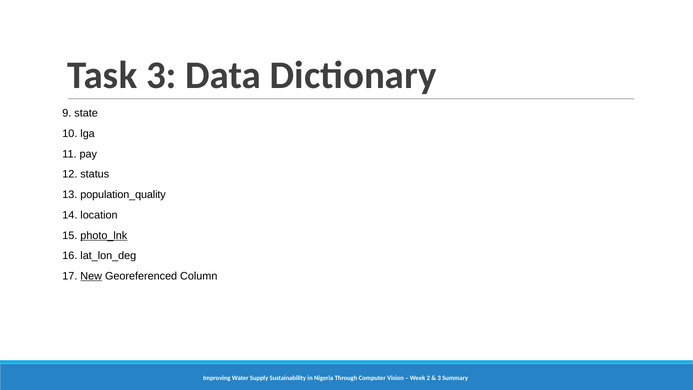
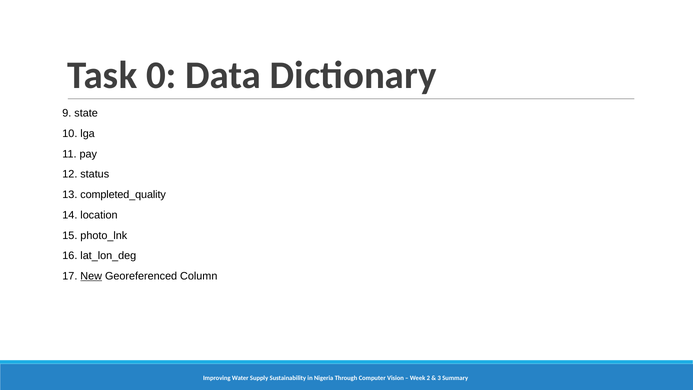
Task 3: 3 -> 0 (161, 75)
population_quality: population_quality -> completed_quality (123, 195)
photo_lnk underline: present -> none (104, 235)
